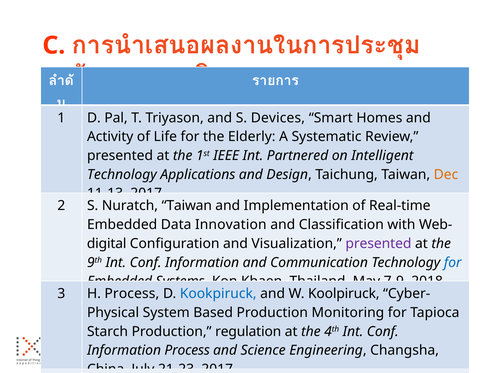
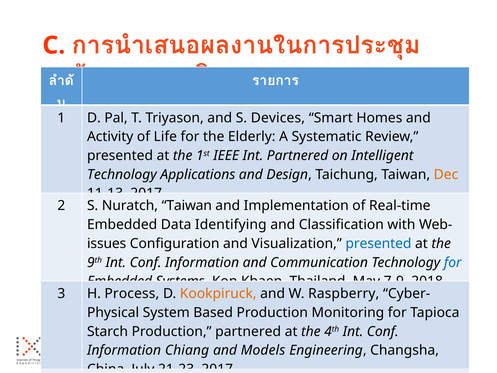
Innovation: Innovation -> Identifying (231, 225)
digital: digital -> issues (107, 243)
presented colour: purple -> blue (378, 243)
Kookpiruck colour: blue -> orange (218, 293)
W Koolpiruck: Koolpiruck -> Raspberry (344, 293)
Production regulation: regulation -> partnered (248, 331)
Information Process: Process -> Chiang (187, 350)
Science: Science -> Models (263, 350)
